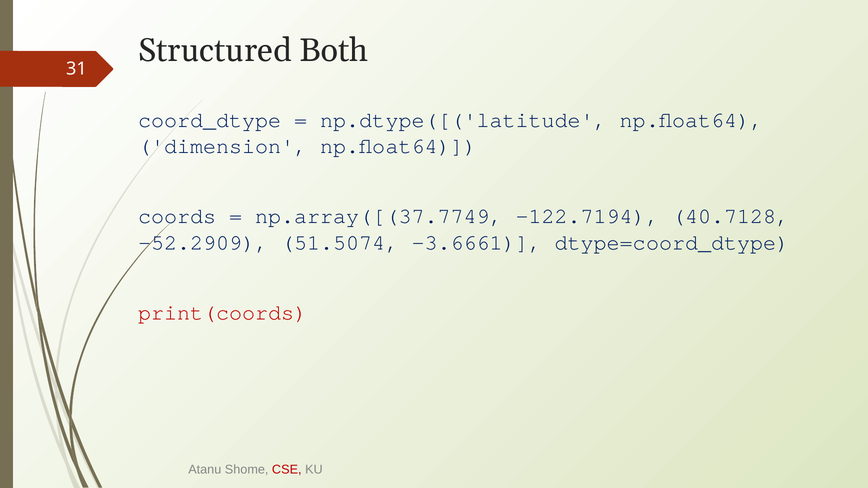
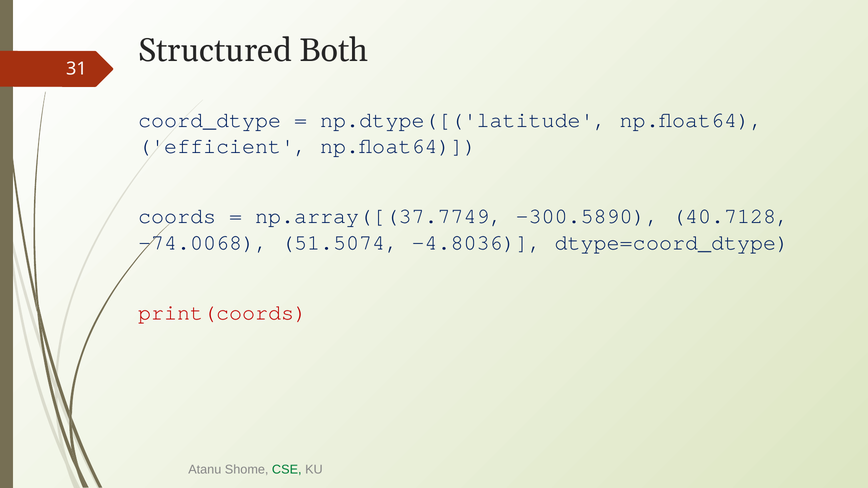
dimension: dimension -> efficient (223, 146)
-122.7194: -122.7194 -> -300.5890 (587, 216)
-52.2909: -52.2909 -> -74.0068 (203, 242)
-3.6661: -3.6661 -> -4.8036 (477, 242)
CSE colour: red -> green (287, 470)
